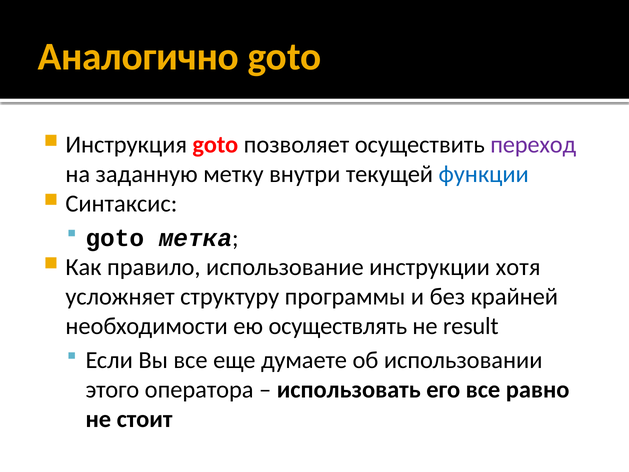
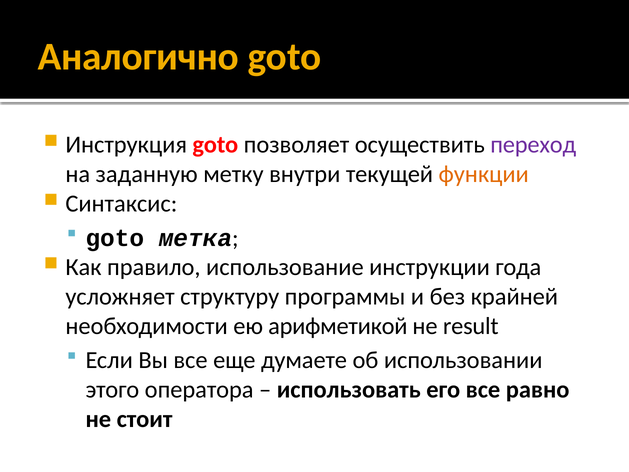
функции colour: blue -> orange (484, 174)
хотя: хотя -> года (518, 267)
осуществлять: осуществлять -> арифметикой (338, 326)
